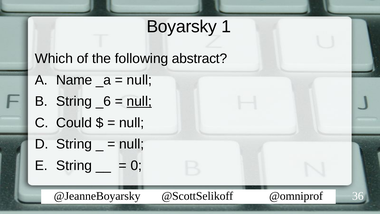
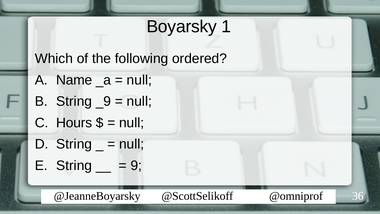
abstract: abstract -> ordered (200, 59)
_6: _6 -> _9 (103, 101)
null underline: present -> none (139, 101)
Could: Could -> Hours (74, 123)
0: 0 -> 9 (136, 165)
